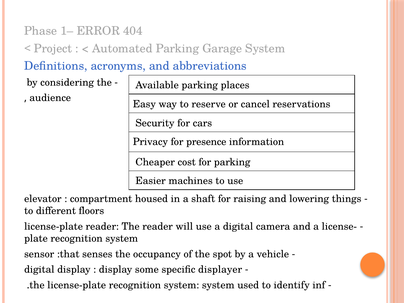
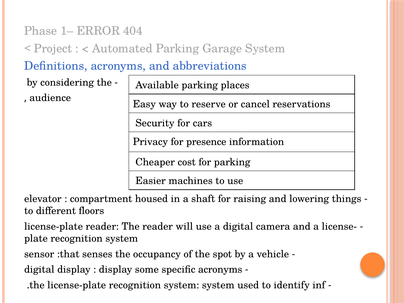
specific displayer: displayer -> acronyms (220, 270)
